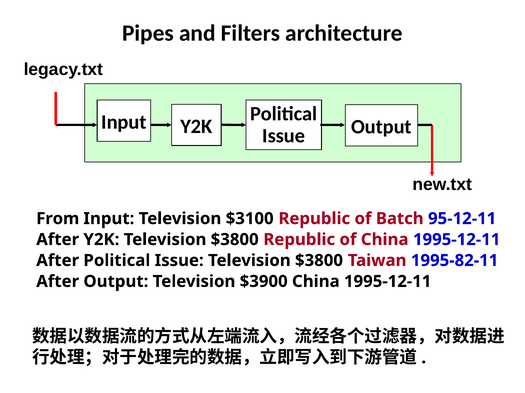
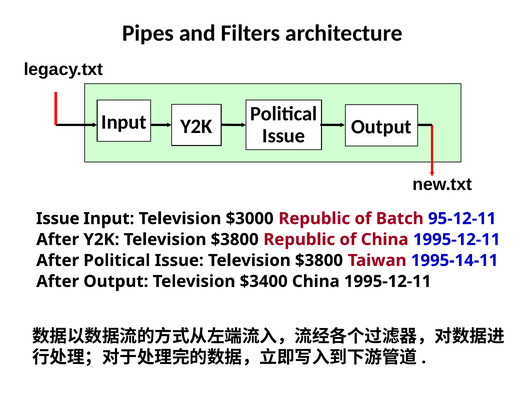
From: From -> Issue (58, 219)
$3100: $3100 -> $3000 (250, 219)
1995-82-11: 1995-82-11 -> 1995-14-11 (455, 261)
$3900: $3900 -> $3400 (264, 282)
